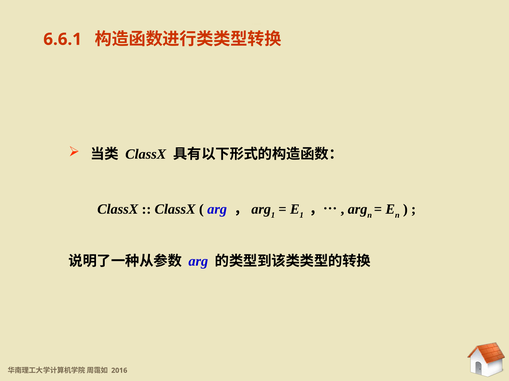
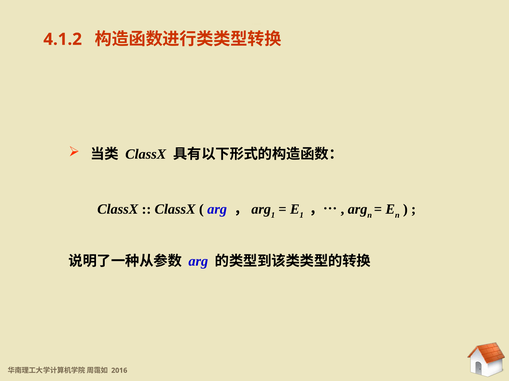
6.6.1: 6.6.1 -> 4.1.2 (63, 39)
